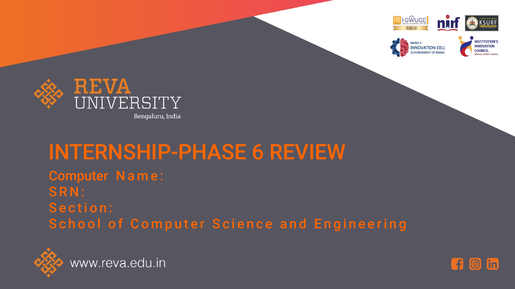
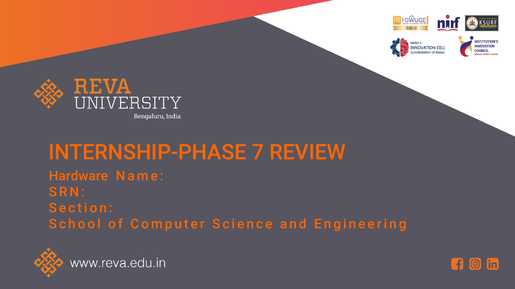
6: 6 -> 7 (258, 153)
Computer: Computer -> Hardware (78, 176)
